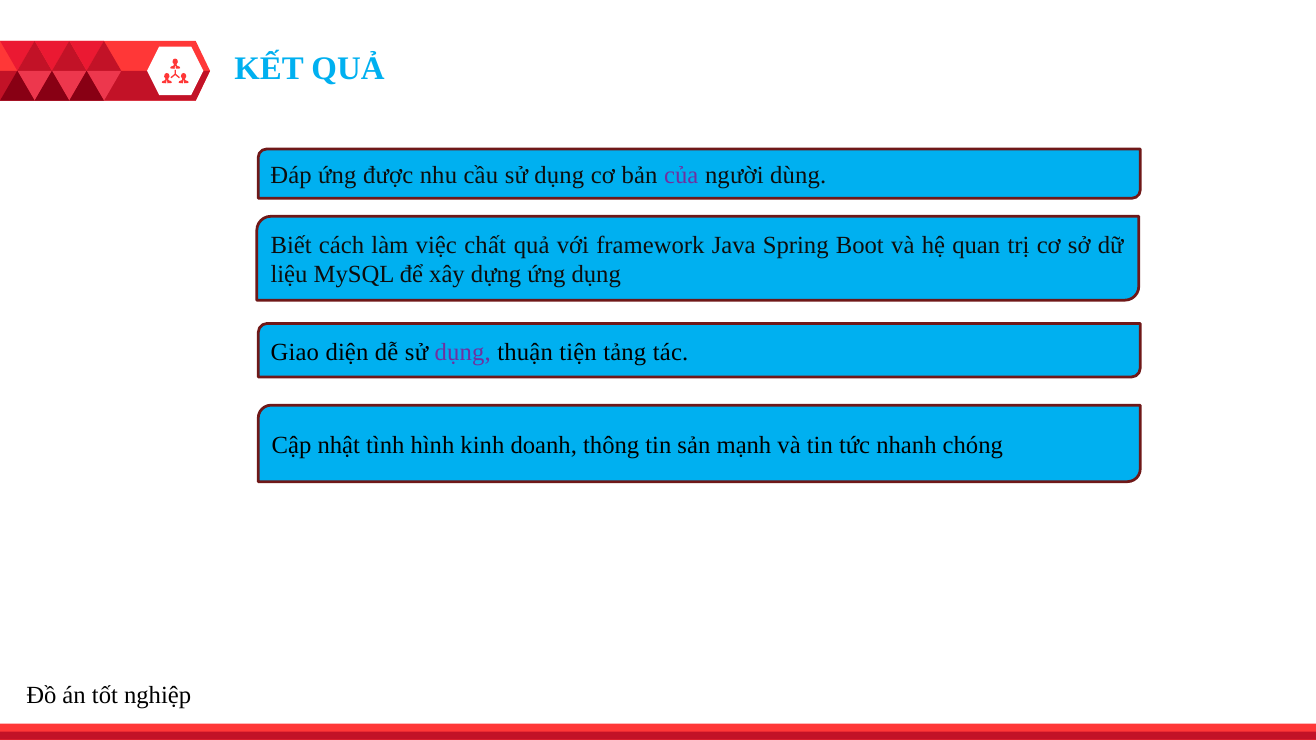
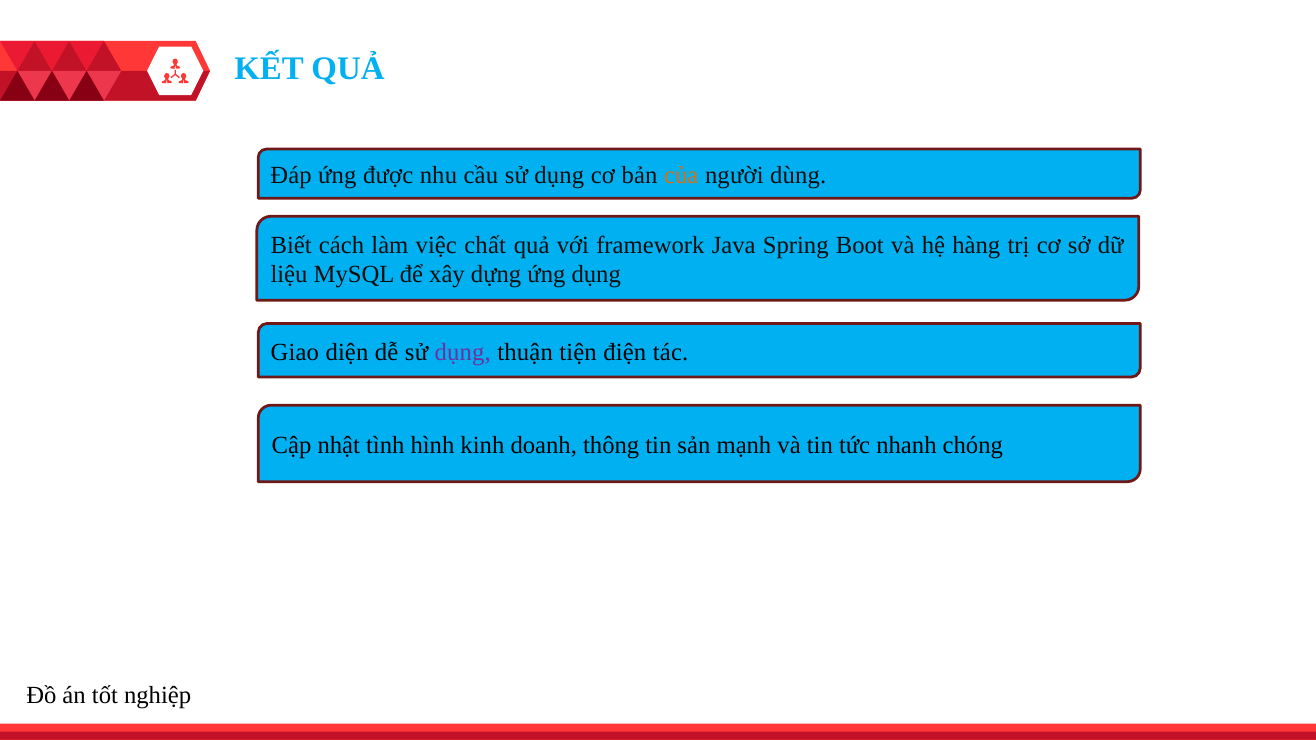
của colour: purple -> orange (681, 175)
quan: quan -> hàng (976, 245)
tảng: tảng -> điện (625, 352)
